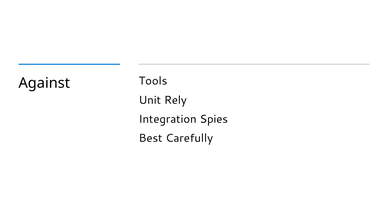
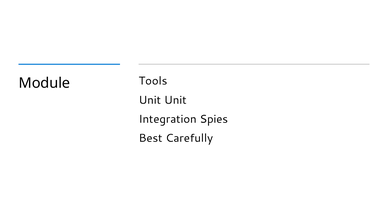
Against: Against -> Module (44, 83)
Unit Rely: Rely -> Unit (175, 100)
